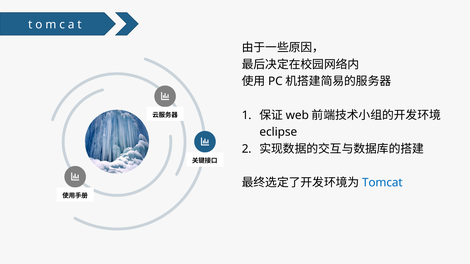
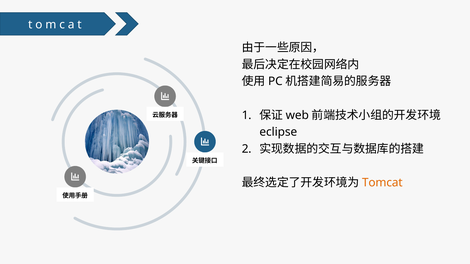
Tomcat colour: blue -> orange (382, 183)
